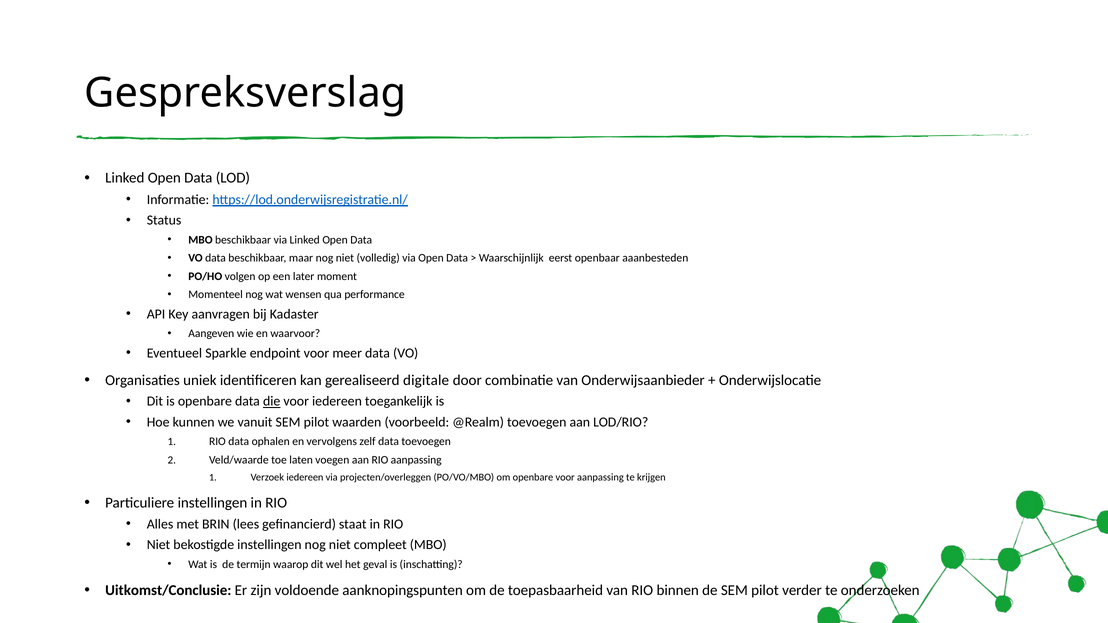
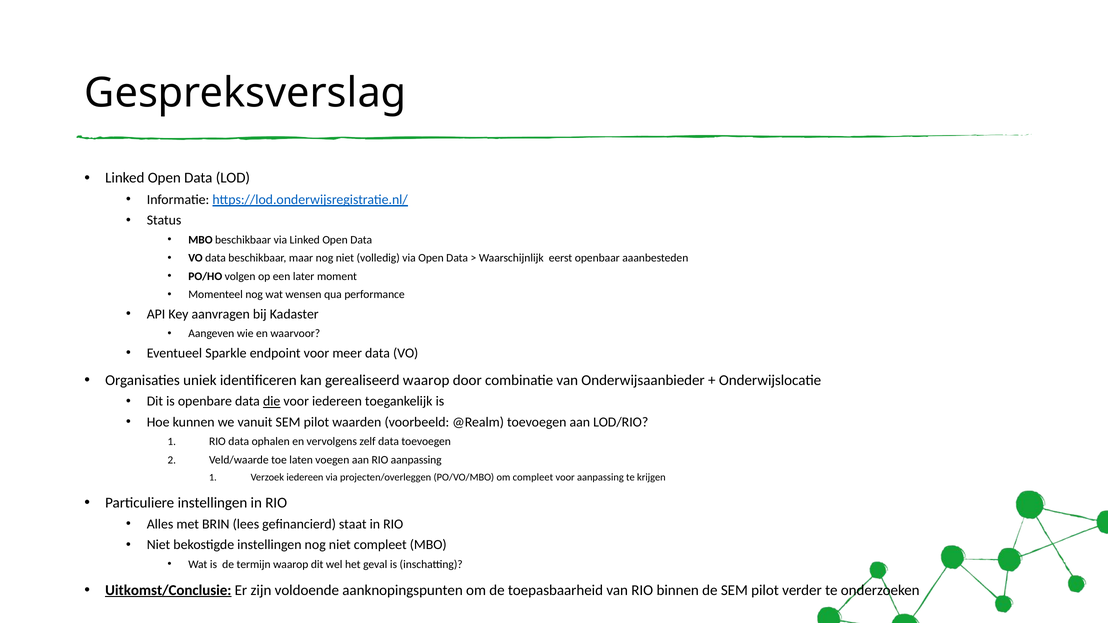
gerealiseerd digitale: digitale -> waarop (426, 380)
om openbare: openbare -> compleet (533, 478)
Uitkomst/Conclusie underline: none -> present (168, 590)
